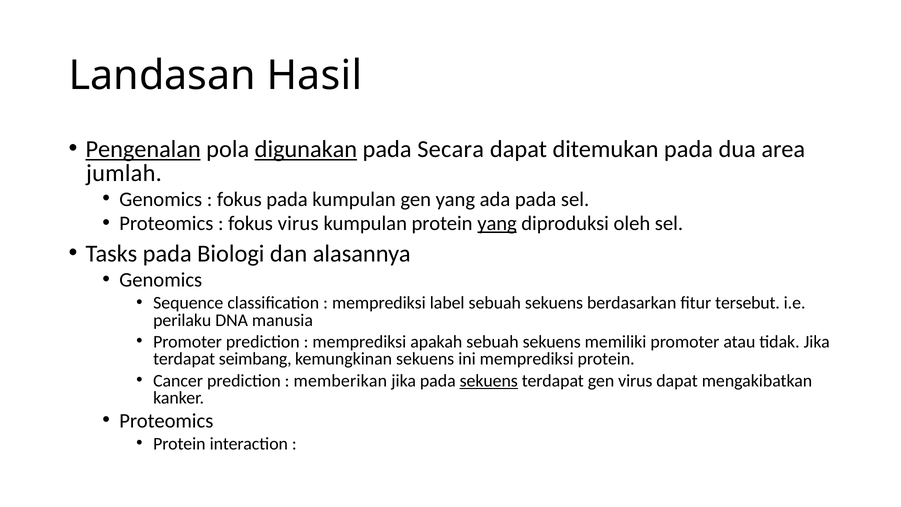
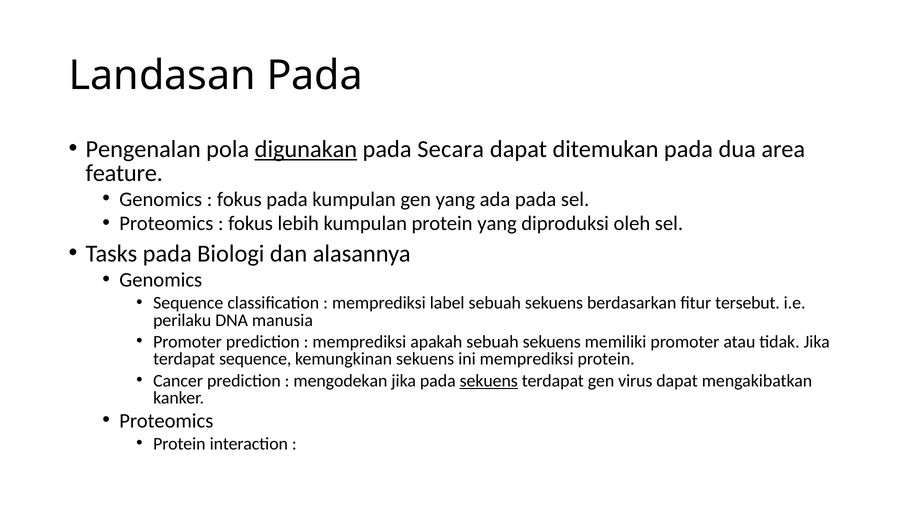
Landasan Hasil: Hasil -> Pada (315, 76)
Pengenalan underline: present -> none (143, 149)
jumlah: jumlah -> feature (124, 173)
fokus virus: virus -> lebih (298, 223)
yang underline: present -> none (497, 223)
terdapat seimbang: seimbang -> sequence (255, 359)
memberikan: memberikan -> mengodekan (340, 380)
